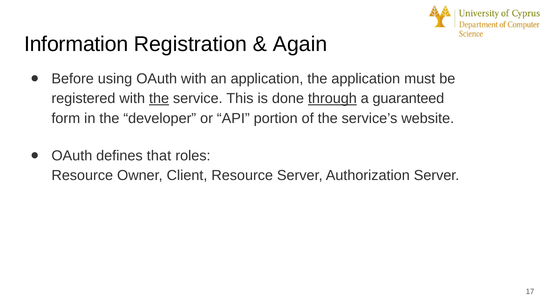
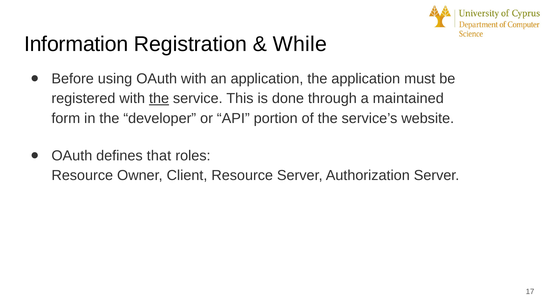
Again: Again -> While (300, 44)
through underline: present -> none (332, 98)
guaranteed: guaranteed -> maintained (408, 98)
